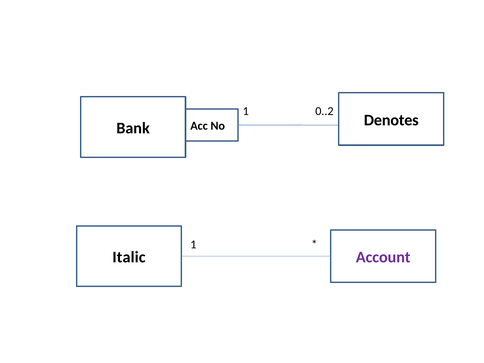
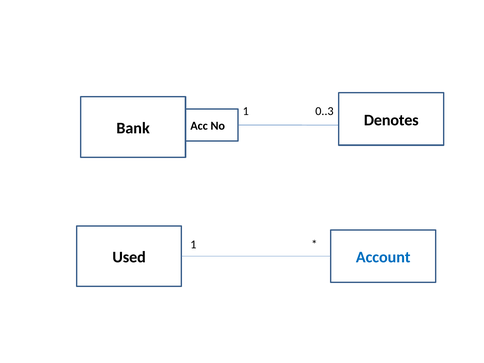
0..2: 0..2 -> 0..3 (324, 111)
Italic: Italic -> Used (129, 257)
Account colour: purple -> blue (383, 257)
